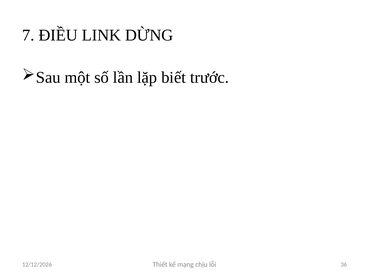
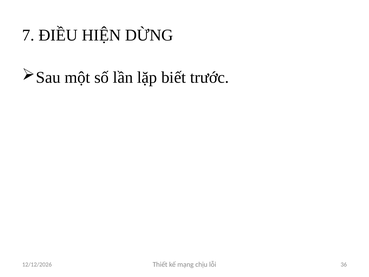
LINK: LINK -> HIỆN (101, 35)
